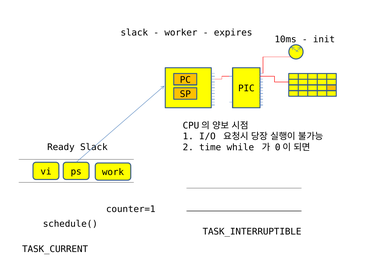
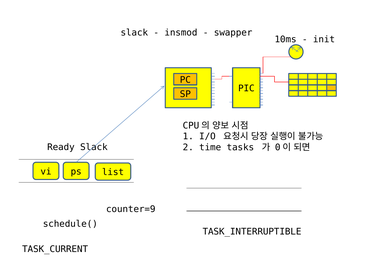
worker: worker -> insmod (181, 33)
expires: expires -> swapper (233, 33)
while: while -> tasks (240, 148)
work: work -> list (113, 173)
counter=1: counter=1 -> counter=9 (131, 210)
